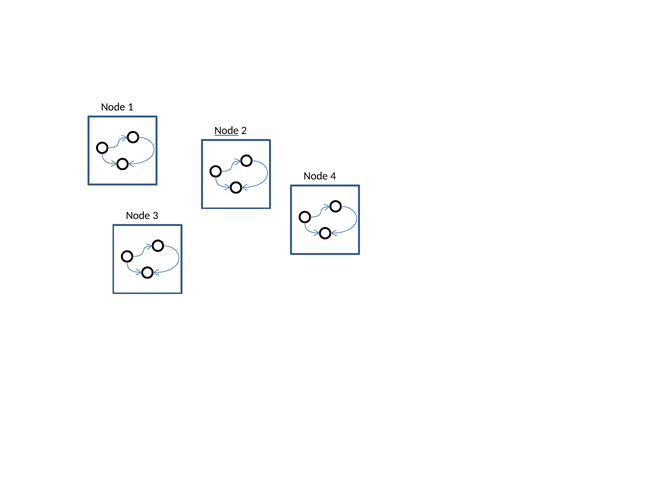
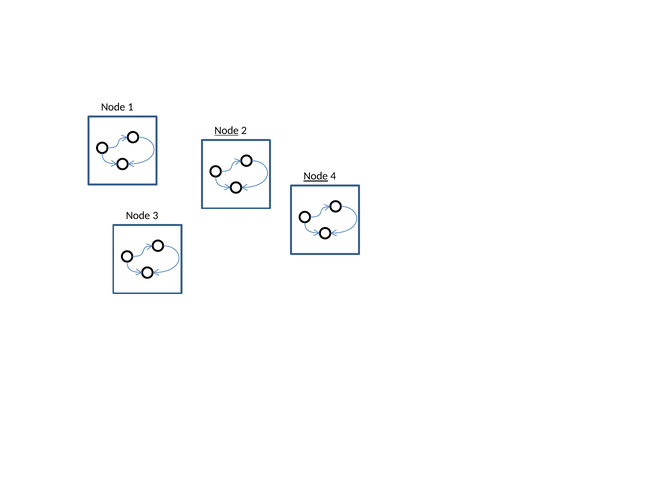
Node underline: none -> present (316, 176)
